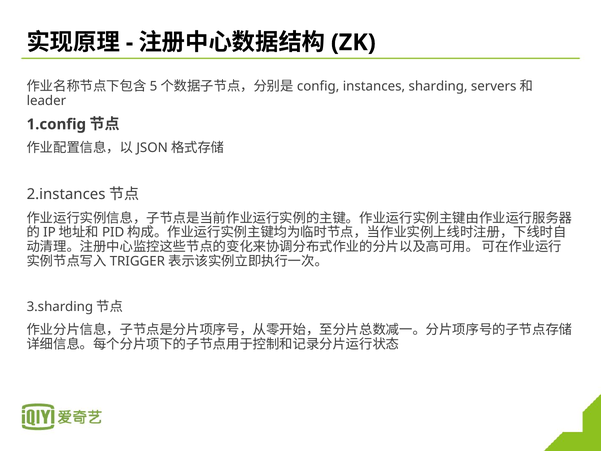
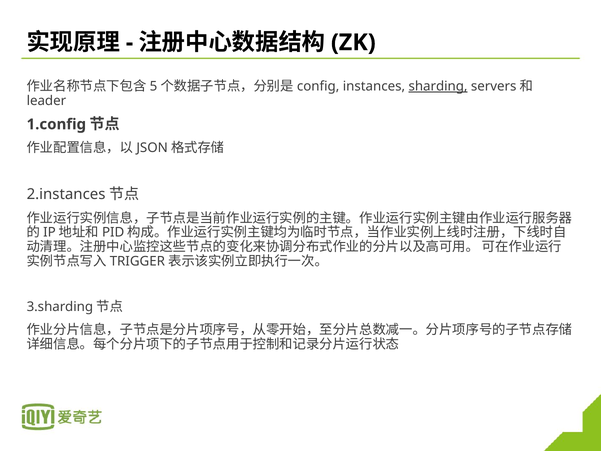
sharding underline: none -> present (438, 86)
